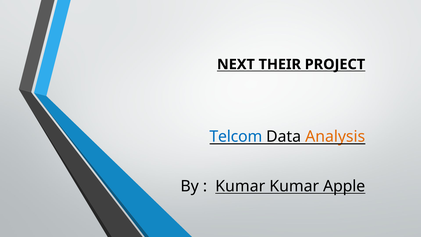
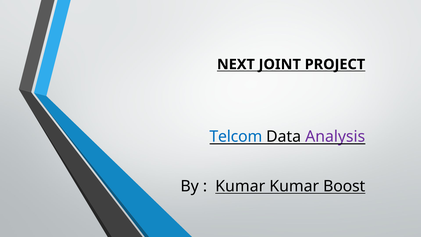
THEIR: THEIR -> JOINT (280, 64)
Analysis colour: orange -> purple (335, 137)
Apple: Apple -> Boost (344, 186)
